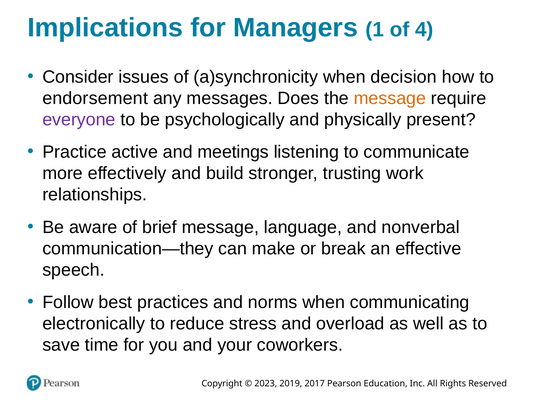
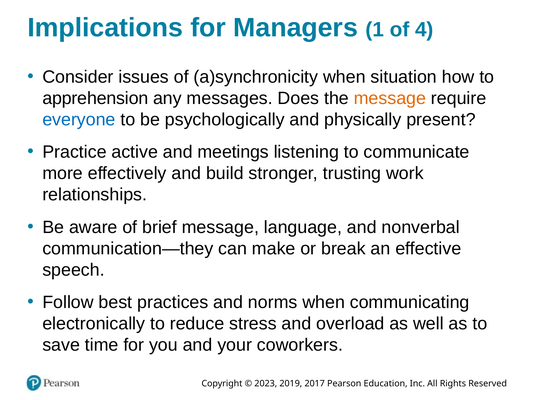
decision: decision -> situation (404, 77)
endorsement: endorsement -> apprehension (95, 98)
everyone colour: purple -> blue (79, 120)
